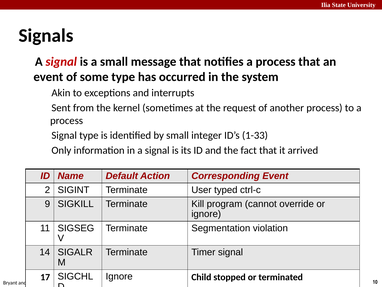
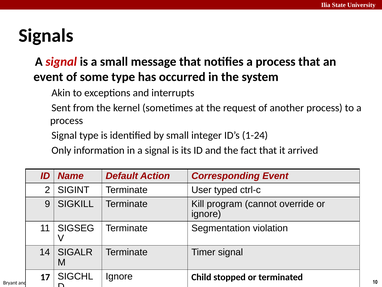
1-33: 1-33 -> 1-24 (255, 135)
